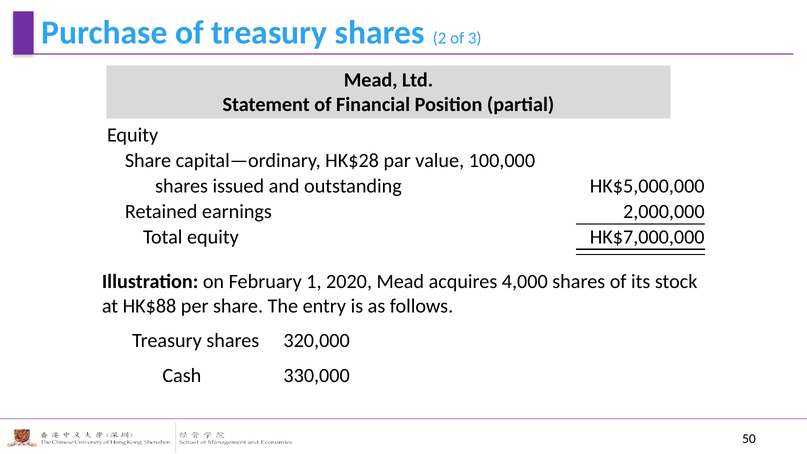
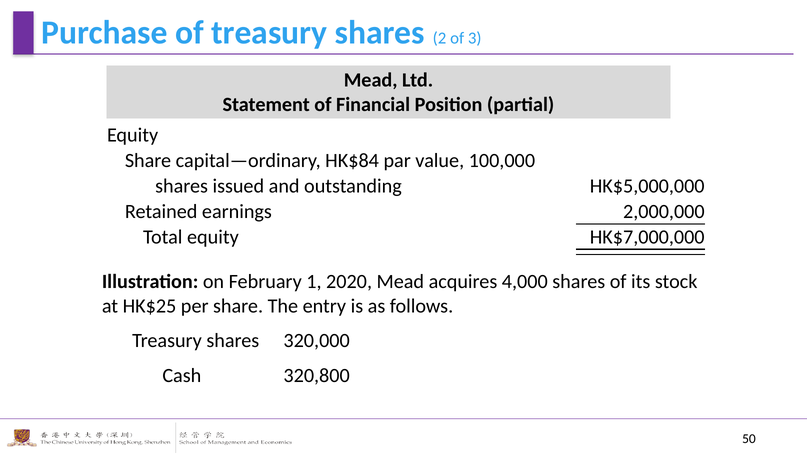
HK$28: HK$28 -> HK$84 (352, 161)
HK$88: HK$88 -> HK$25 (149, 306)
330,000: 330,000 -> 320,800 (317, 375)
